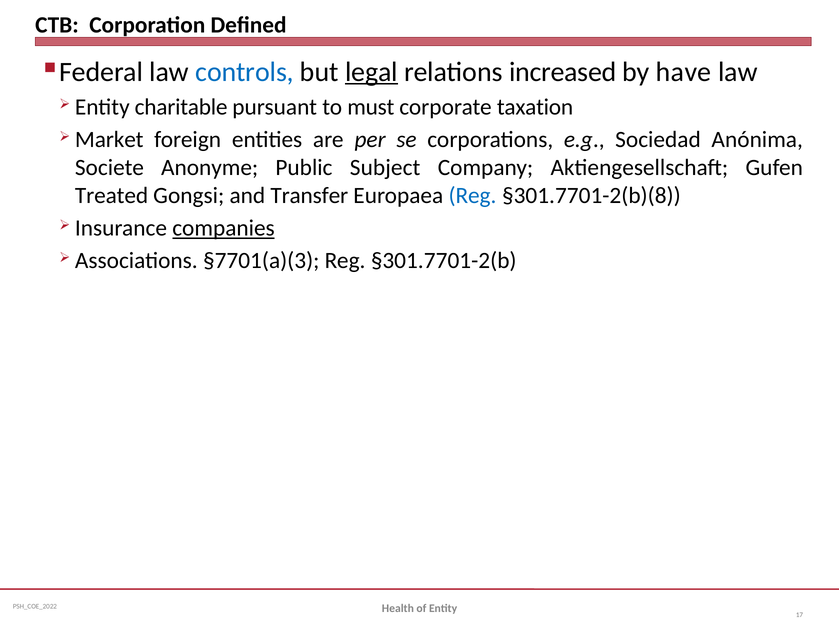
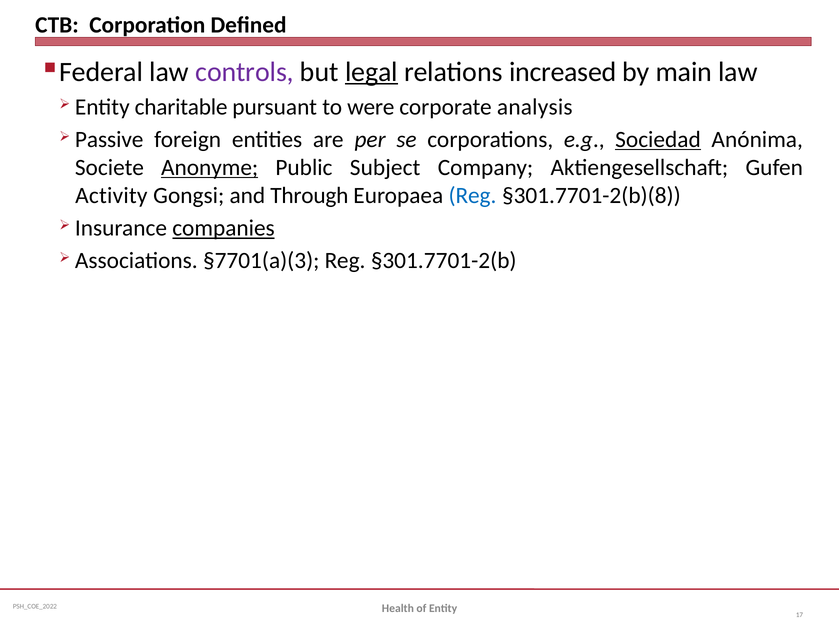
controls colour: blue -> purple (245, 72)
have: have -> main (684, 72)
must: must -> were (371, 107)
taxation: taxation -> analysis (535, 107)
Market: Market -> Passive (109, 140)
Sociedad underline: none -> present (658, 140)
Anonyme underline: none -> present (210, 168)
Treated: Treated -> Activity (111, 196)
Transfer: Transfer -> Through (309, 196)
